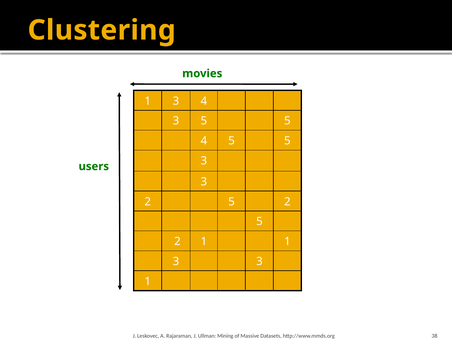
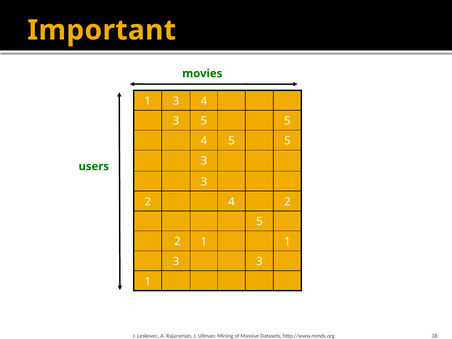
Clustering: Clustering -> Important (102, 30)
5: 5 -> 4 (231, 202)
